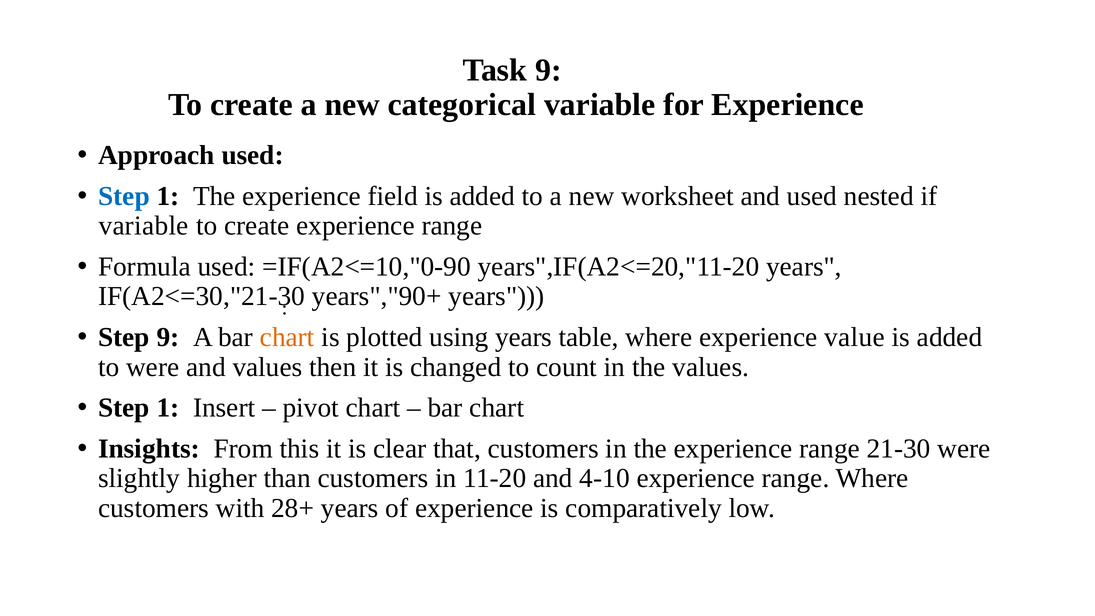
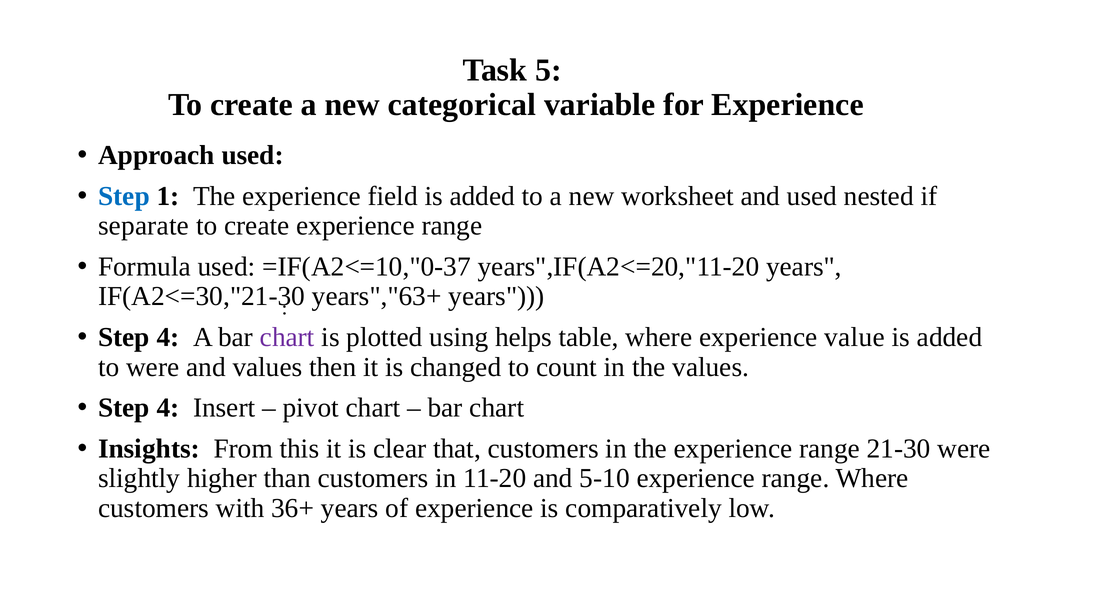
Task 9: 9 -> 5 (548, 70)
variable: variable -> separate (144, 226)
=IF(A2<=10,"0-90: =IF(A2<=10,"0-90 -> =IF(A2<=10,"0-37 (367, 267)
years","90+: years","90+ -> years","63+ (377, 296)
9: 9 -> 4 (168, 337)
chart colour: orange -> purple (287, 337)
using years: years -> helps (524, 337)
1: 1 -> 4 (168, 408)
4-10: 4-10 -> 5-10 (605, 478)
28+: 28+ -> 36+ (293, 508)
